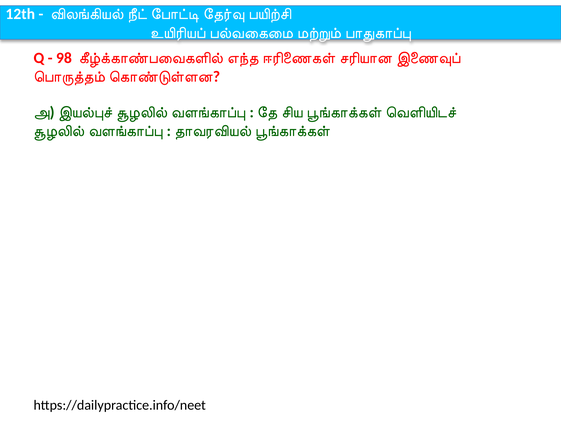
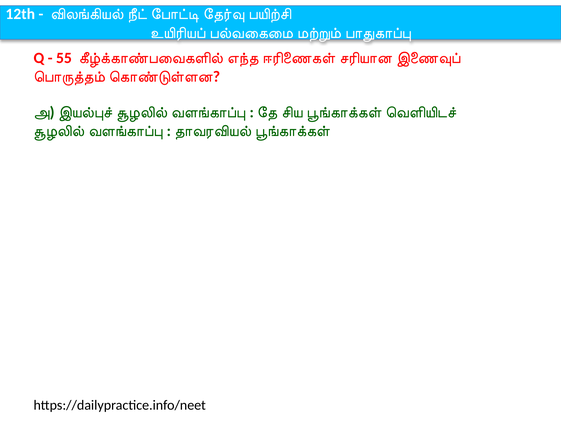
98: 98 -> 55 (64, 58)
